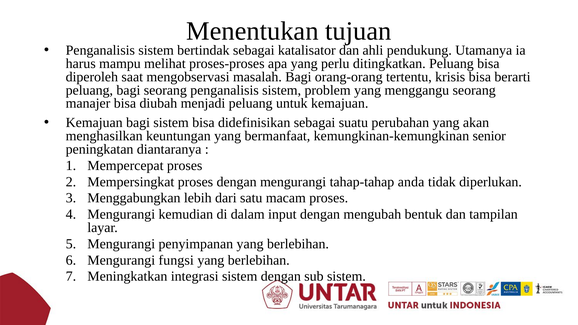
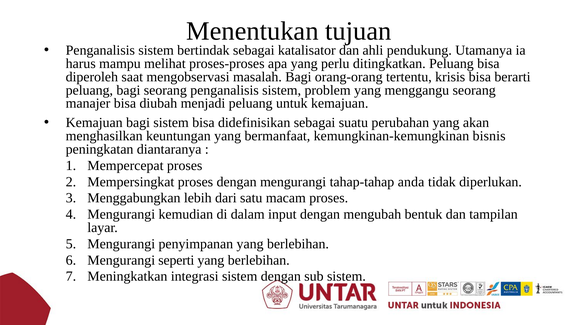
senior: senior -> bisnis (489, 136)
fungsi: fungsi -> seperti (176, 260)
